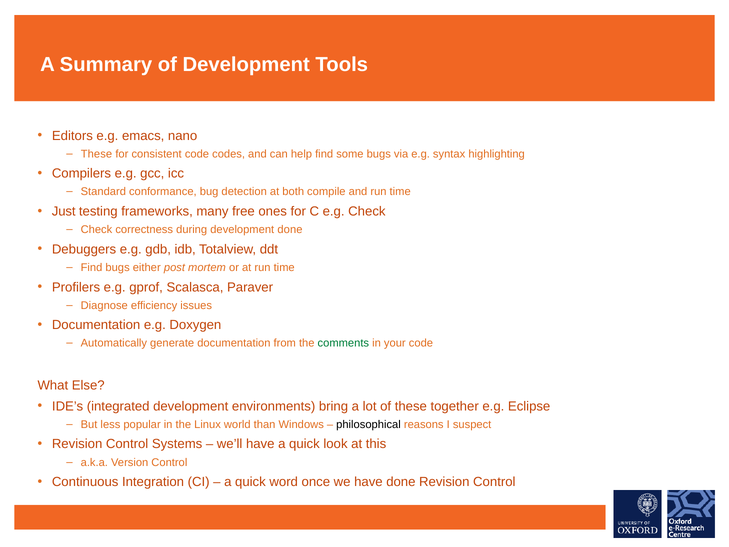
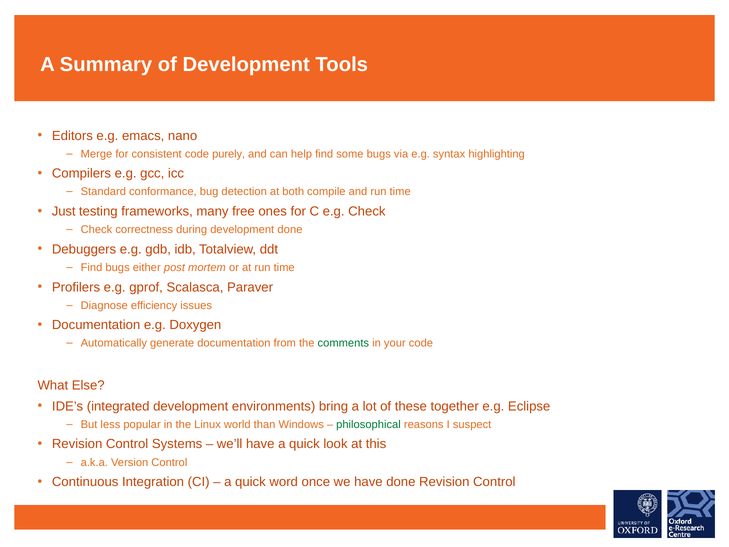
These: These -> Merge (96, 154)
codes: codes -> purely (229, 154)
philosophical colour: black -> green (368, 424)
